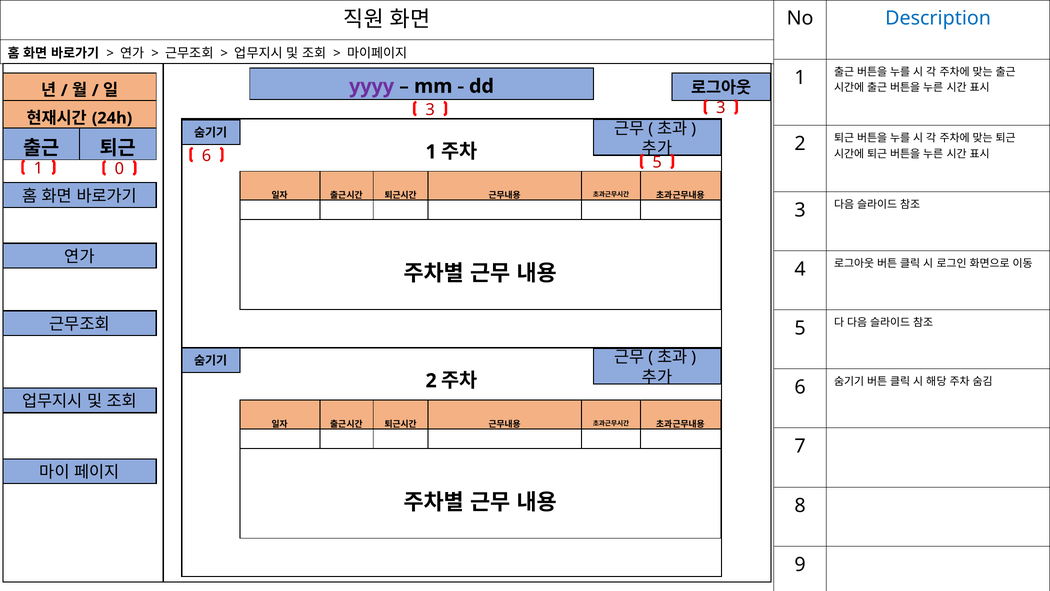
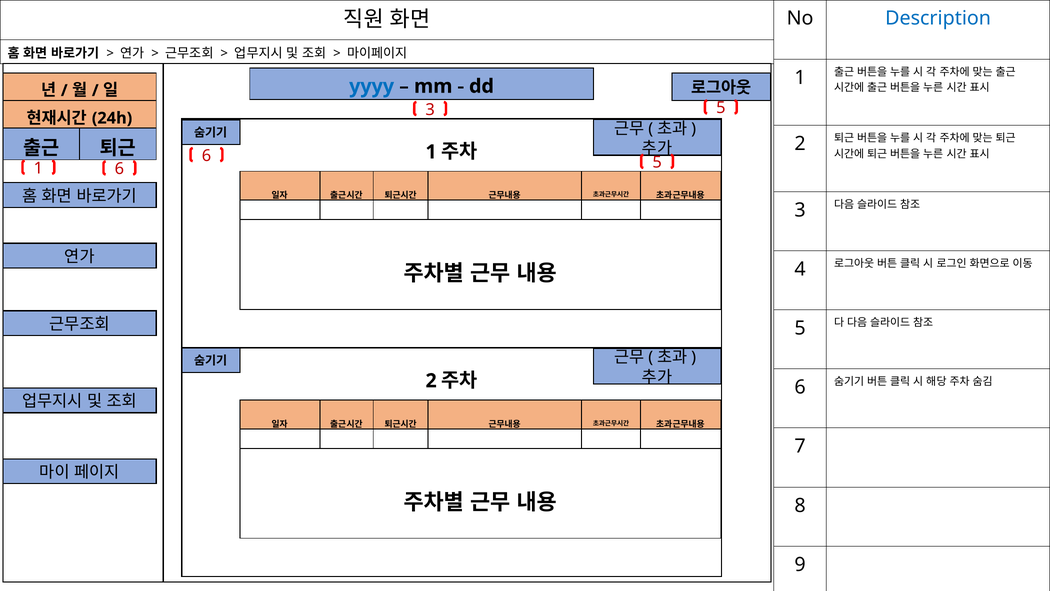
yyyy colour: purple -> blue (372, 86)
3 3: 3 -> 5 (721, 108)
1 0: 0 -> 6 (119, 169)
